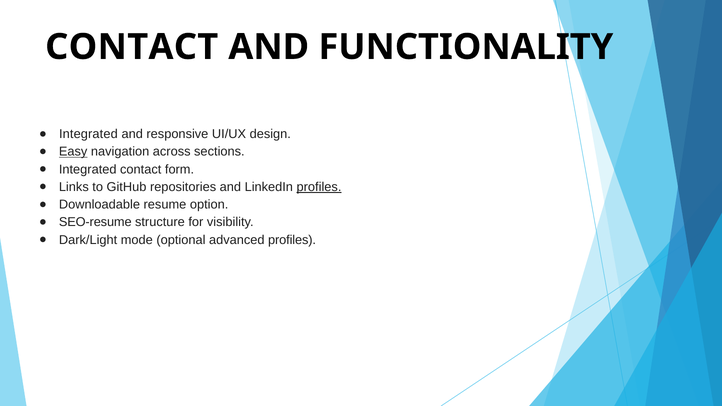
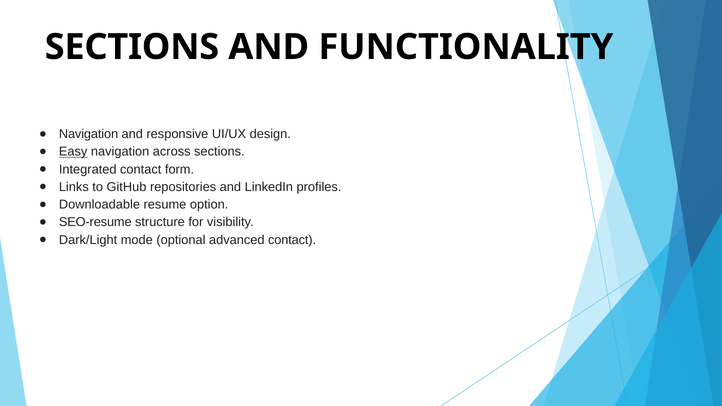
CONTACT: CONTACT -> SECTIONS (132, 47)
Integrated: Integrated -> Navigation (89, 134)
profiles underline: present -> none (319, 187)
advanced profiles: profiles -> contact (292, 240)
